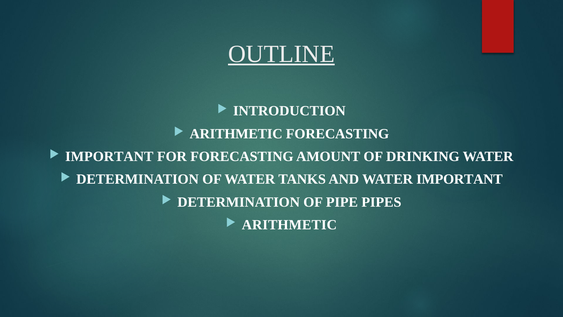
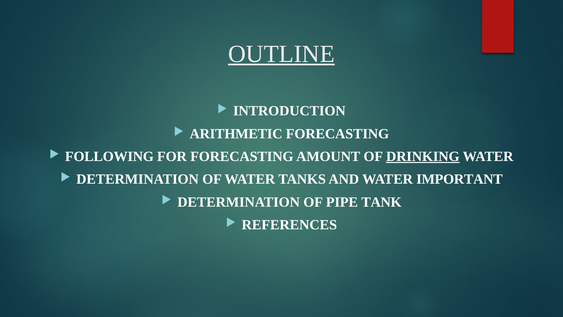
IMPORTANT: IMPORTANT -> FOLLOWING (109, 156)
DRINKING underline: none -> present (423, 156)
PIPES: PIPES -> TANK (381, 202)
ARITHMETIC: ARITHMETIC -> REFERENCES (289, 225)
